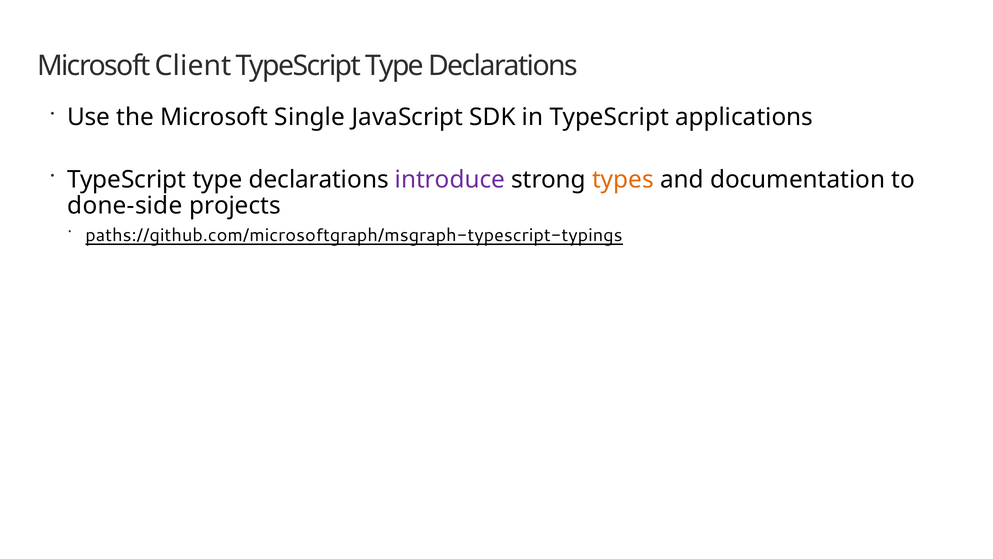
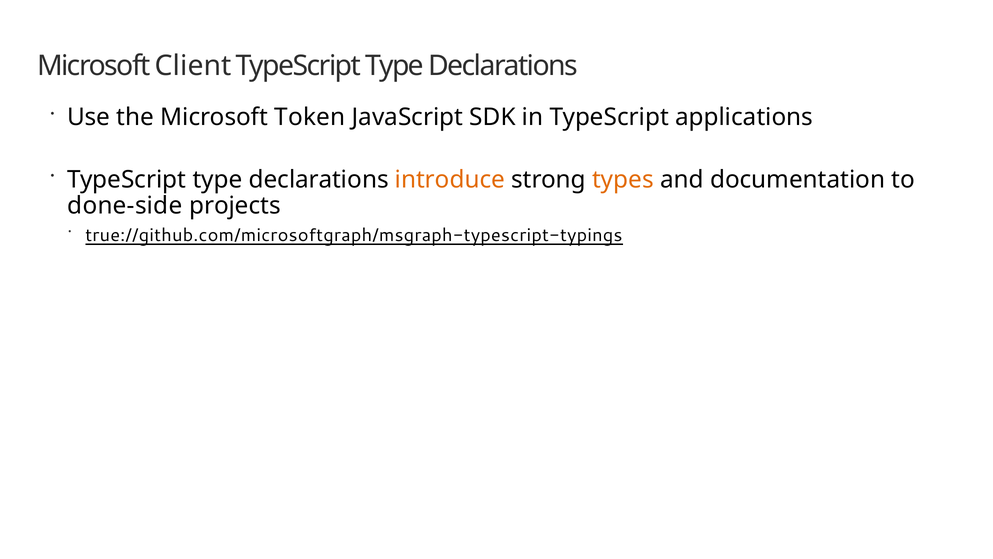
Single: Single -> Token (310, 117)
introduce colour: purple -> orange (450, 179)
paths://github.com/microsoftgraph/msgraph-typescript-typings: paths://github.com/microsoftgraph/msgraph-typescript-typings -> true://github.com/microsoftgraph/msgraph-typescript-typings (354, 235)
